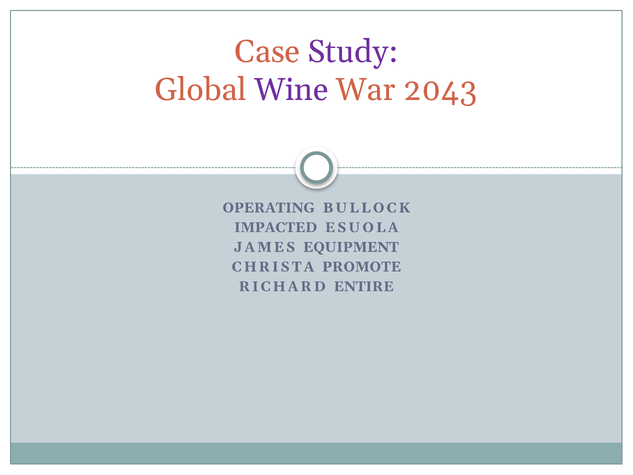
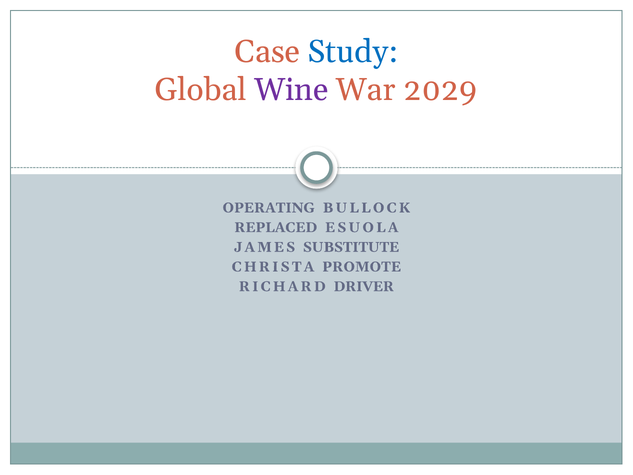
Study colour: purple -> blue (353, 52)
2043: 2043 -> 2029 (440, 90)
IMPACTED: IMPACTED -> REPLACED (276, 227)
EQUIPMENT: EQUIPMENT -> SUBSTITUTE (351, 247)
ENTIRE: ENTIRE -> DRIVER (364, 286)
